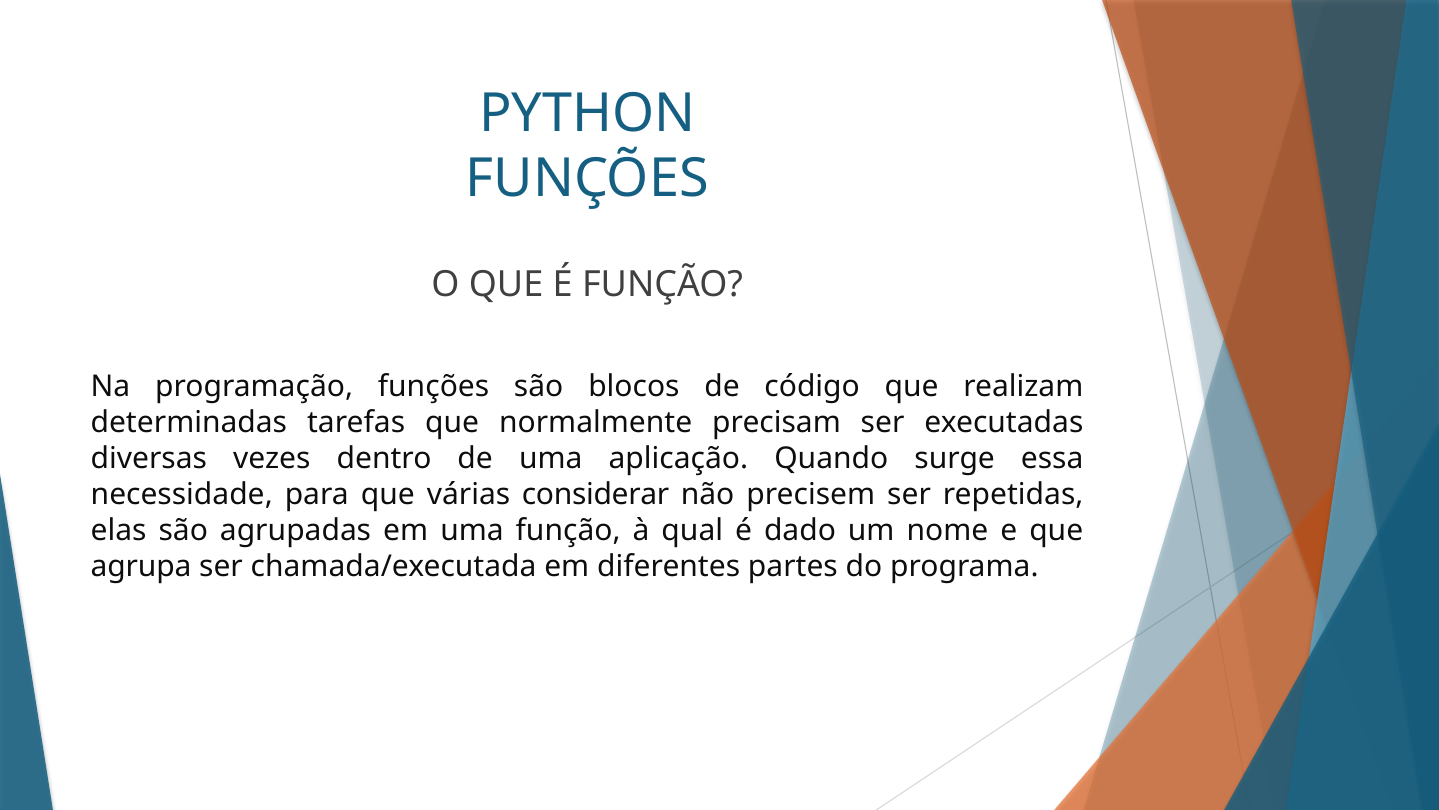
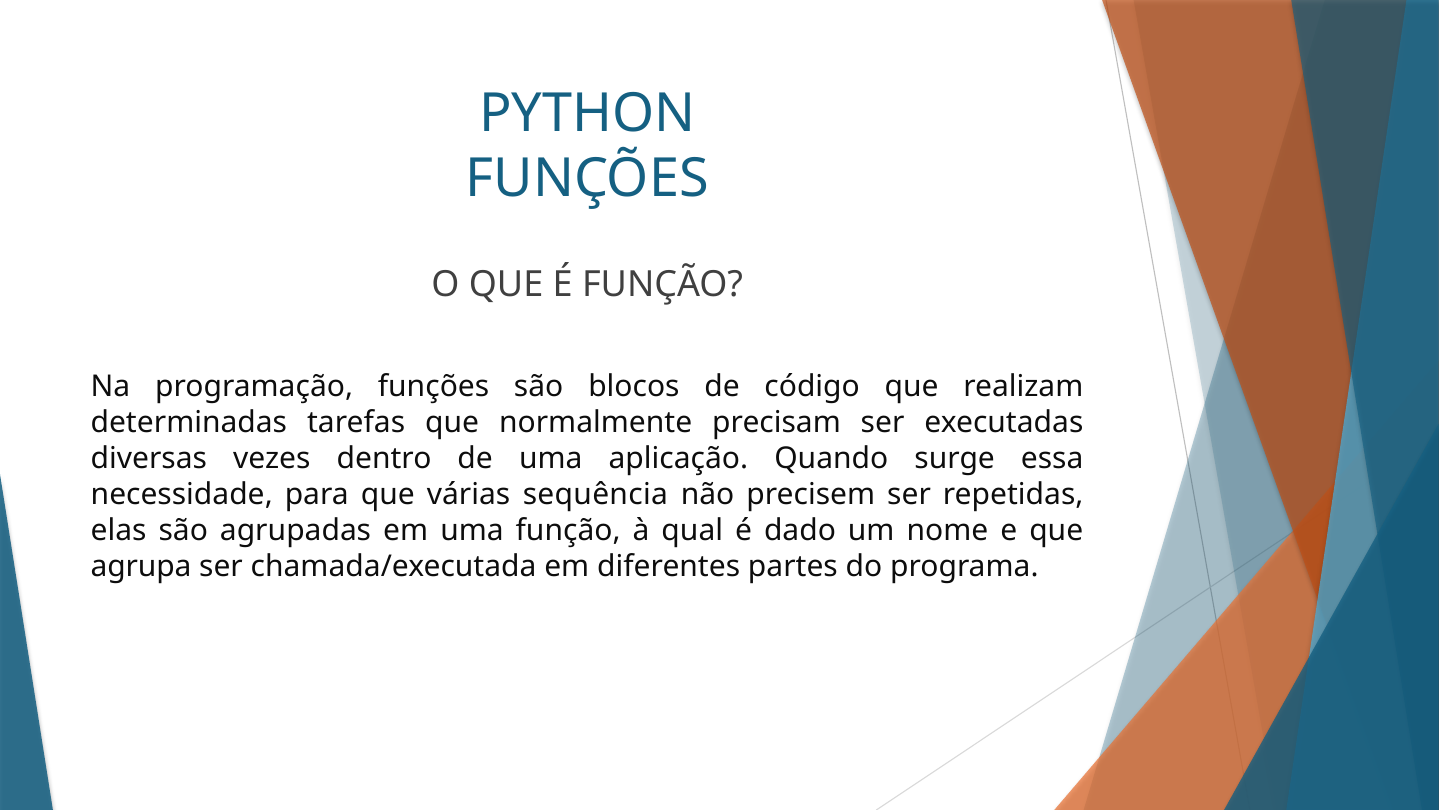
considerar: considerar -> sequência (595, 494)
